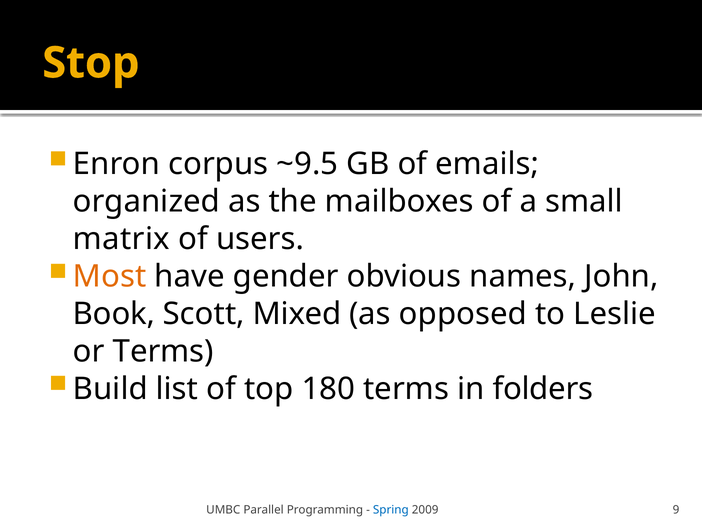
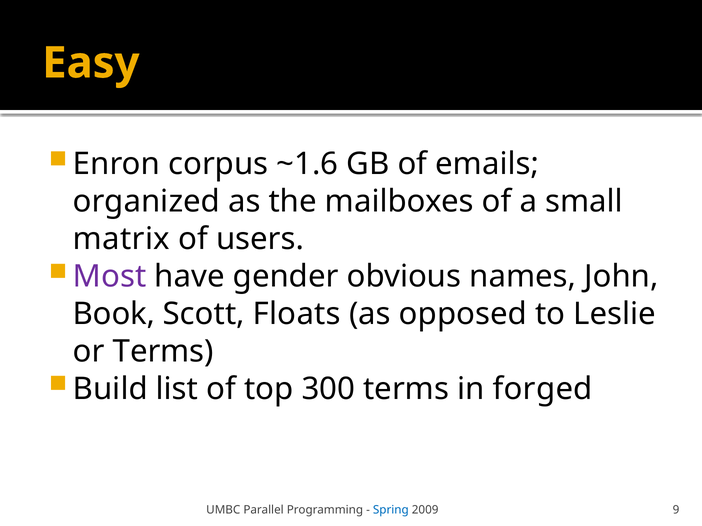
Stop: Stop -> Easy (91, 63)
~9.5: ~9.5 -> ~1.6 (307, 164)
Most colour: orange -> purple (110, 277)
Mixed: Mixed -> Floats (297, 314)
180: 180 -> 300 (328, 389)
folders: folders -> forged (543, 389)
